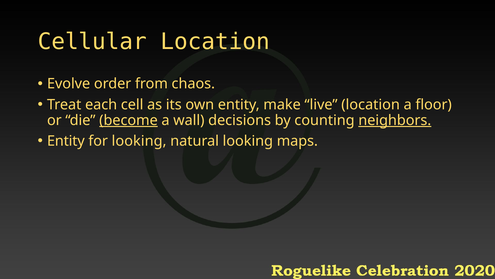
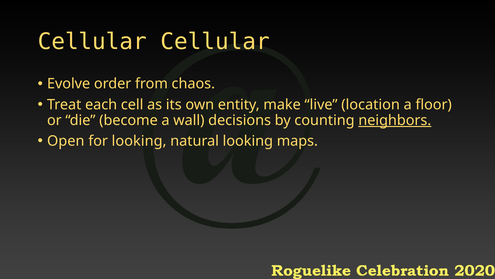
Cellular Location: Location -> Cellular (215, 42)
become underline: present -> none (128, 120)
Entity: Entity -> Open (66, 141)
